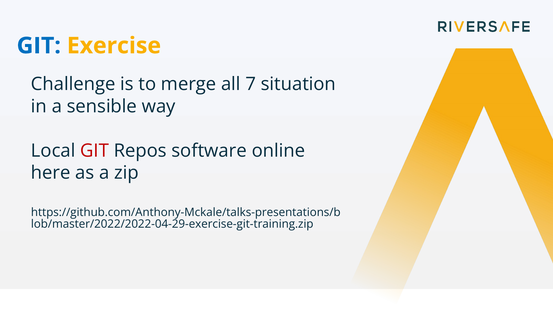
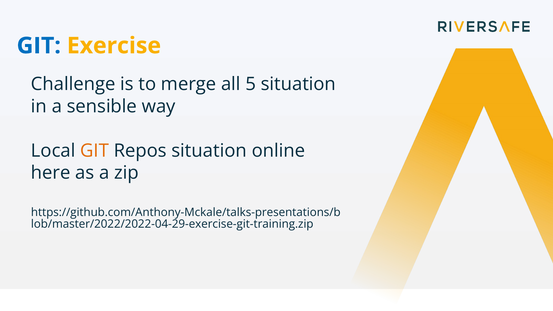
7: 7 -> 5 (251, 84)
GIT colour: red -> orange (95, 151)
Repos software: software -> situation (209, 151)
